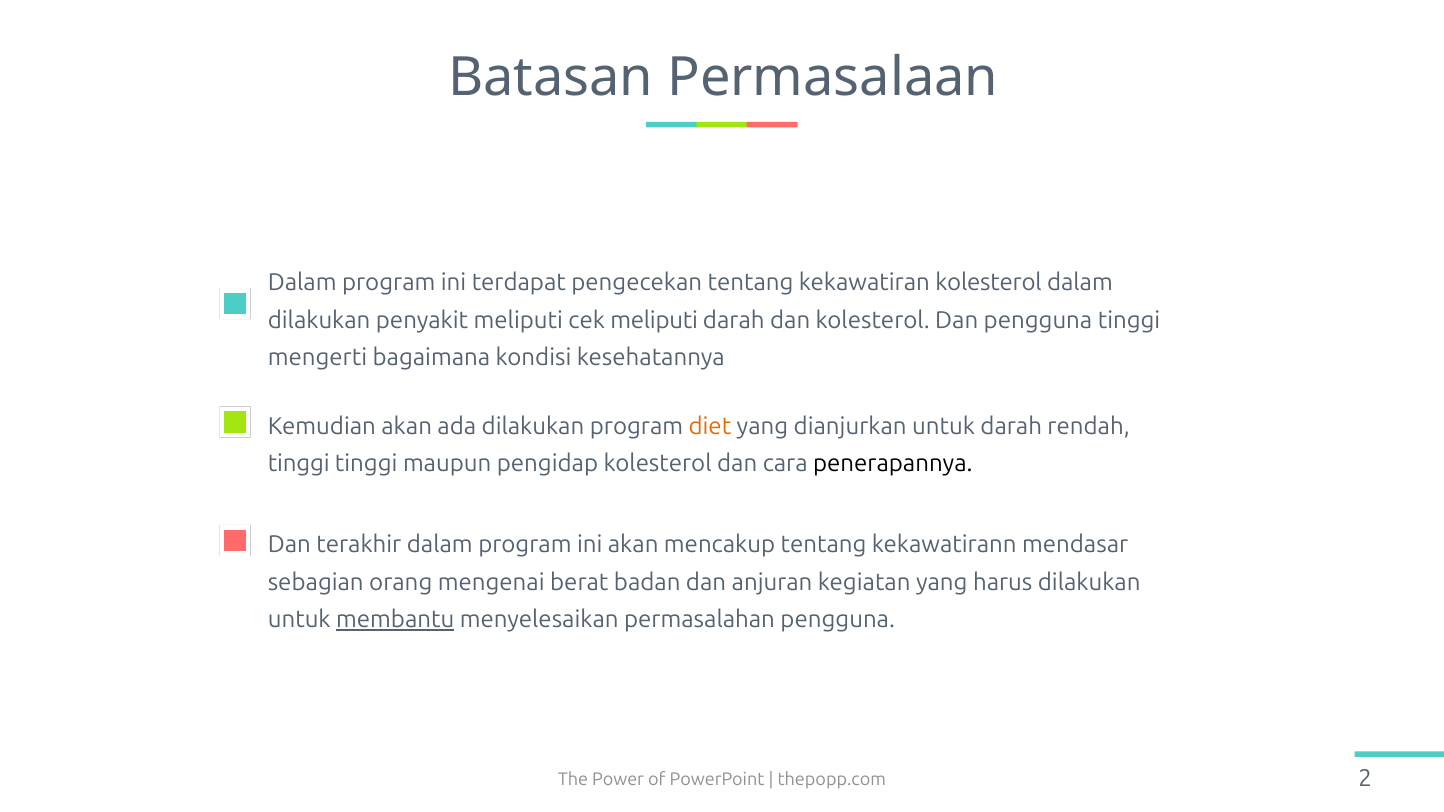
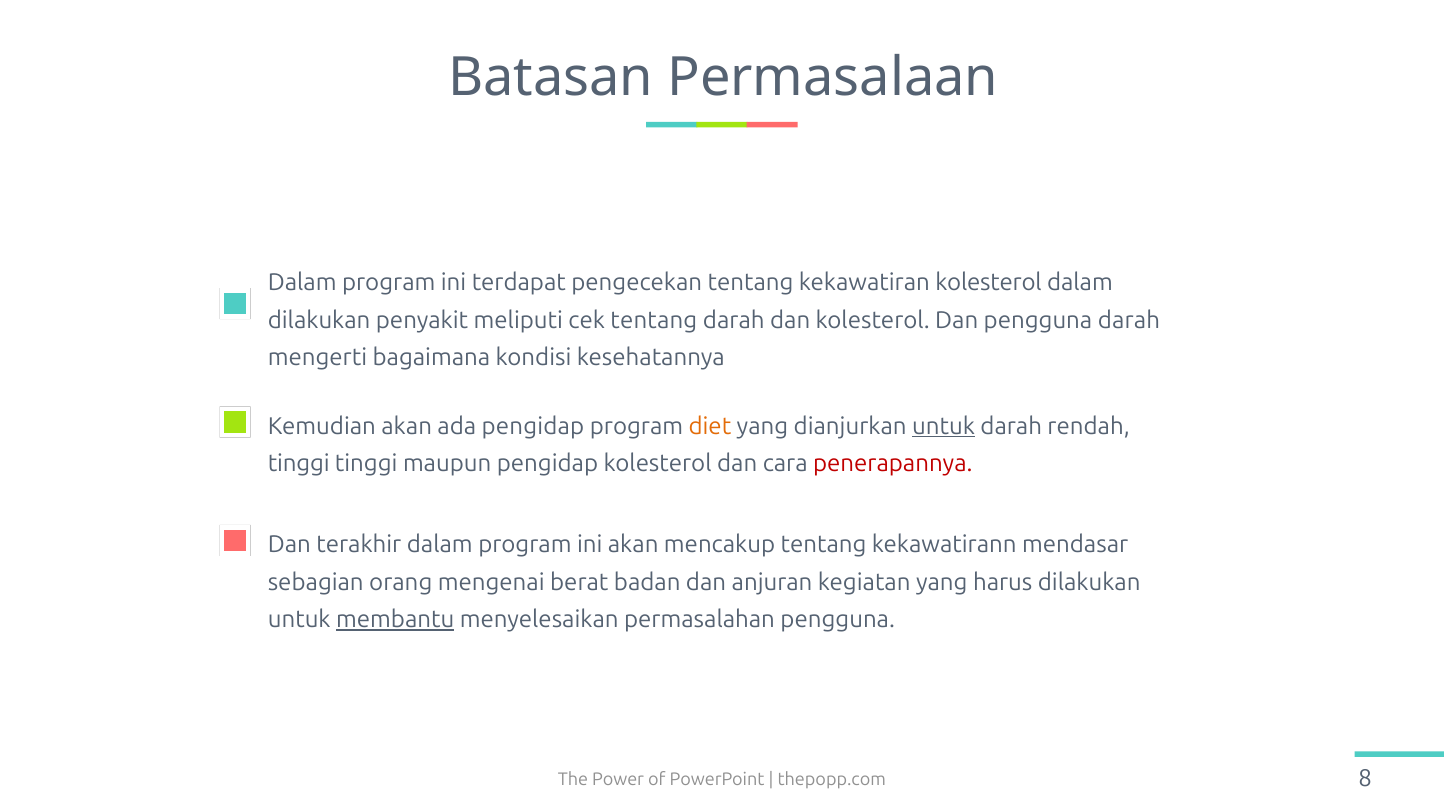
cek meliputi: meliputi -> tentang (654, 320)
pengguna tinggi: tinggi -> darah (1129, 320)
ada dilakukan: dilakukan -> pengidap (533, 426)
untuk underline: none -> present (944, 426)
penerapannya colour: black -> red (893, 464)
2: 2 -> 8 (1365, 779)
